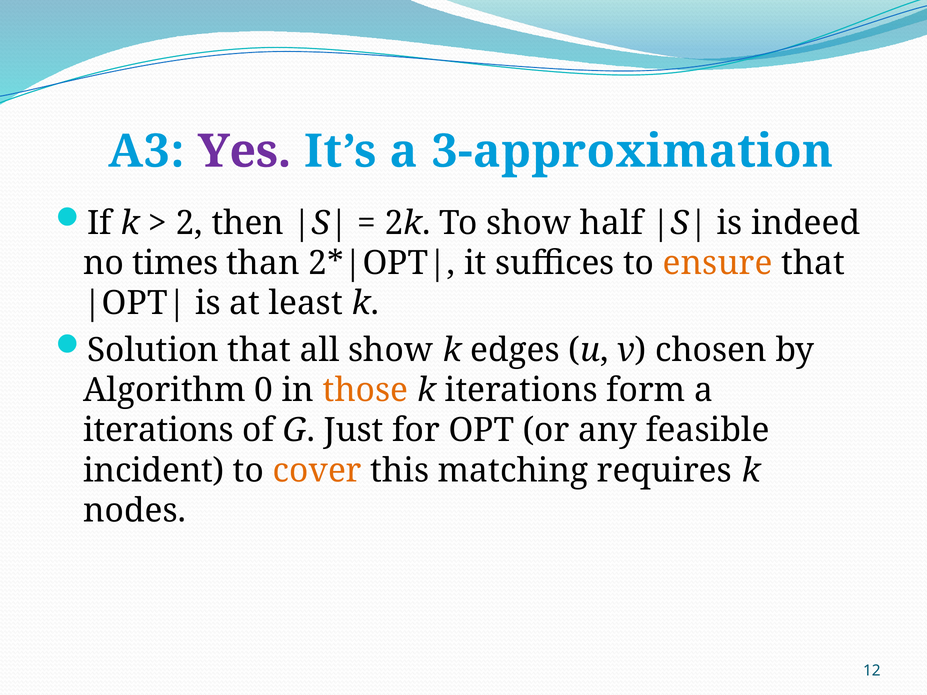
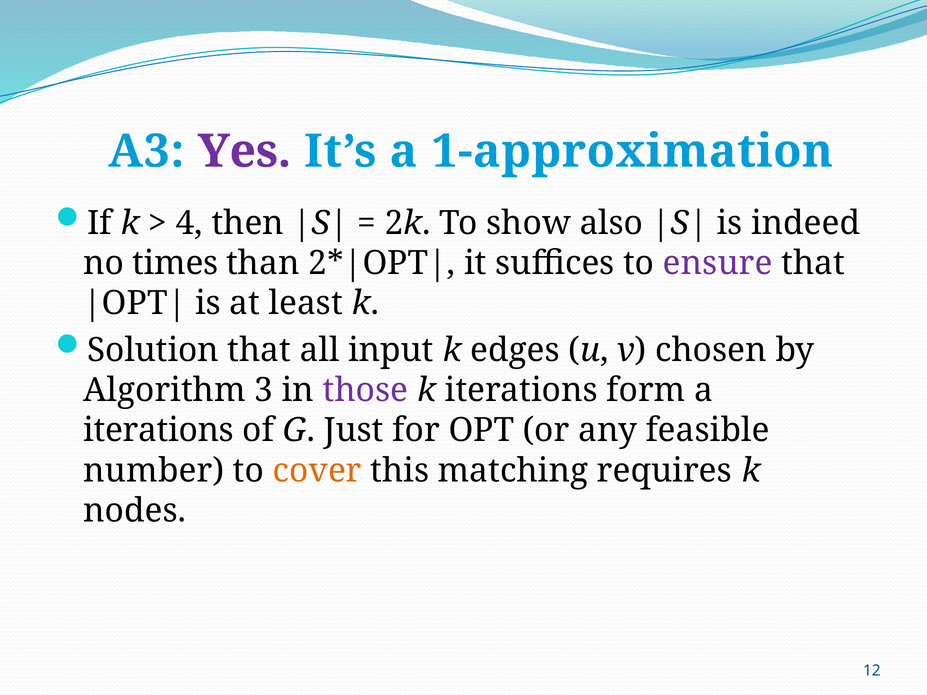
3-approximation: 3-approximation -> 1-approximation (632, 151)
2: 2 -> 4 (189, 223)
half: half -> also (611, 223)
ensure colour: orange -> purple (718, 263)
all show: show -> input (391, 350)
0: 0 -> 3 (264, 390)
those colour: orange -> purple (366, 390)
incident: incident -> number (154, 471)
